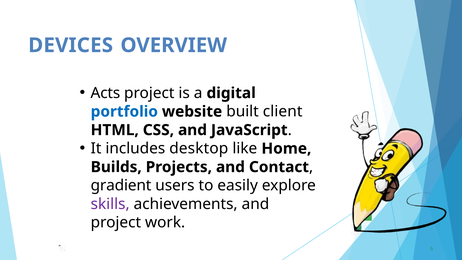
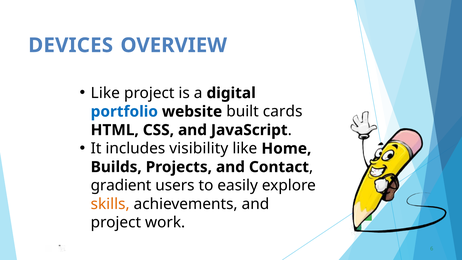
Acts: Acts -> Like (105, 93)
client: client -> cards (283, 112)
desktop: desktop -> visibility (199, 148)
skills colour: purple -> orange (110, 204)
